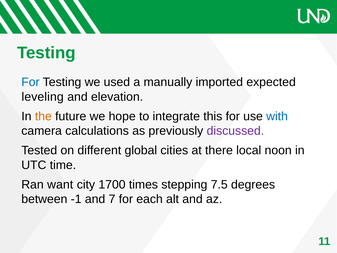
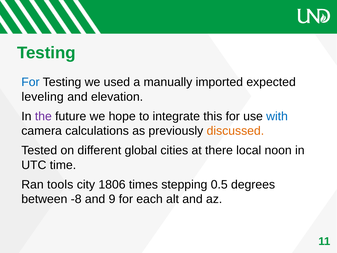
the colour: orange -> purple (43, 116)
discussed colour: purple -> orange (235, 131)
want: want -> tools (60, 184)
1700: 1700 -> 1806 (112, 184)
7.5: 7.5 -> 0.5 (219, 184)
-1: -1 -> -8 (76, 199)
7: 7 -> 9 (112, 199)
